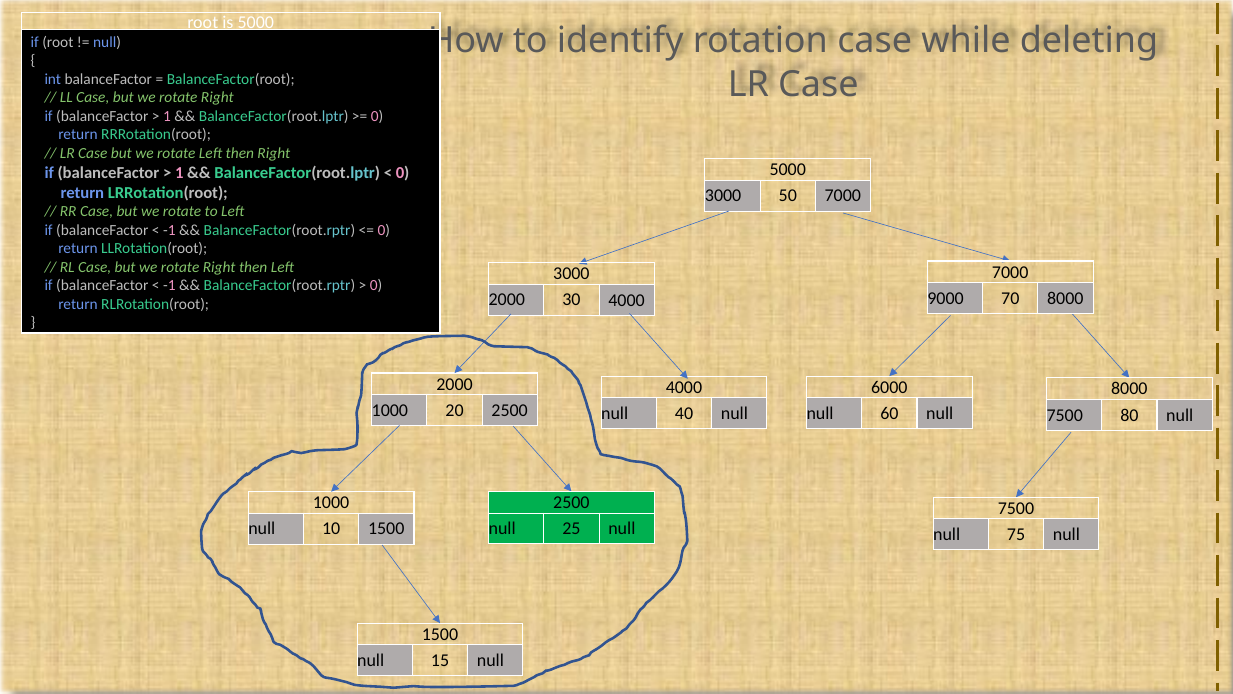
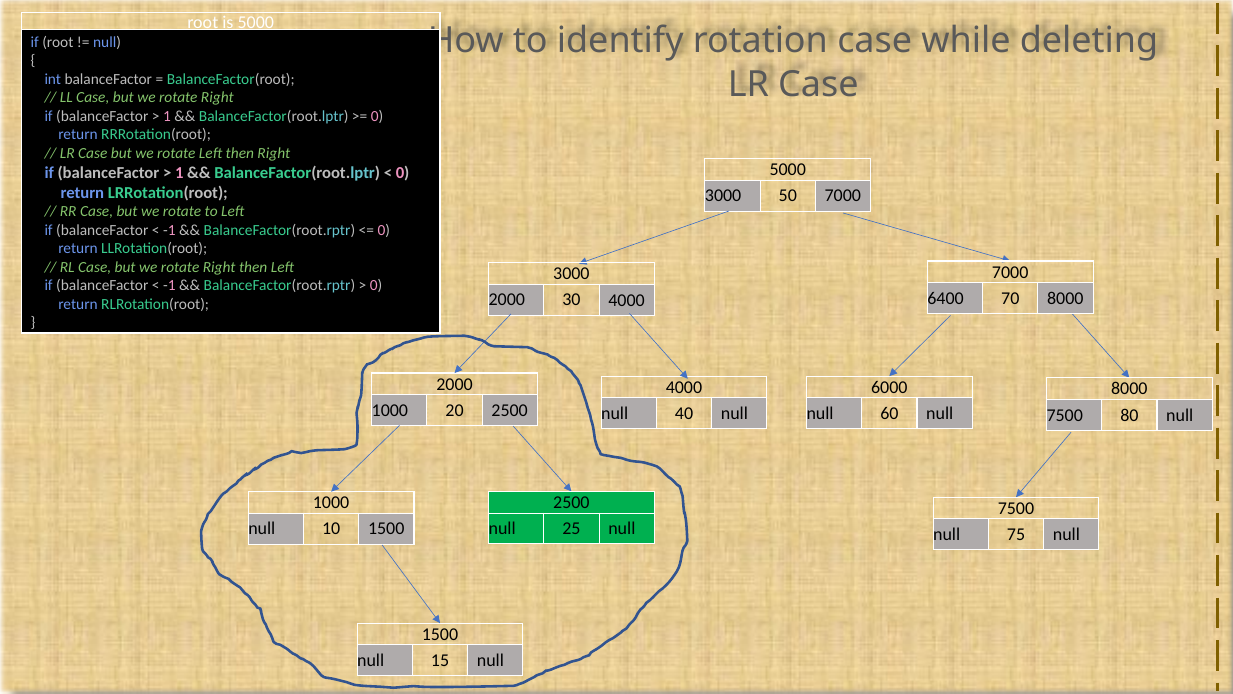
9000: 9000 -> 6400 (946, 298)
